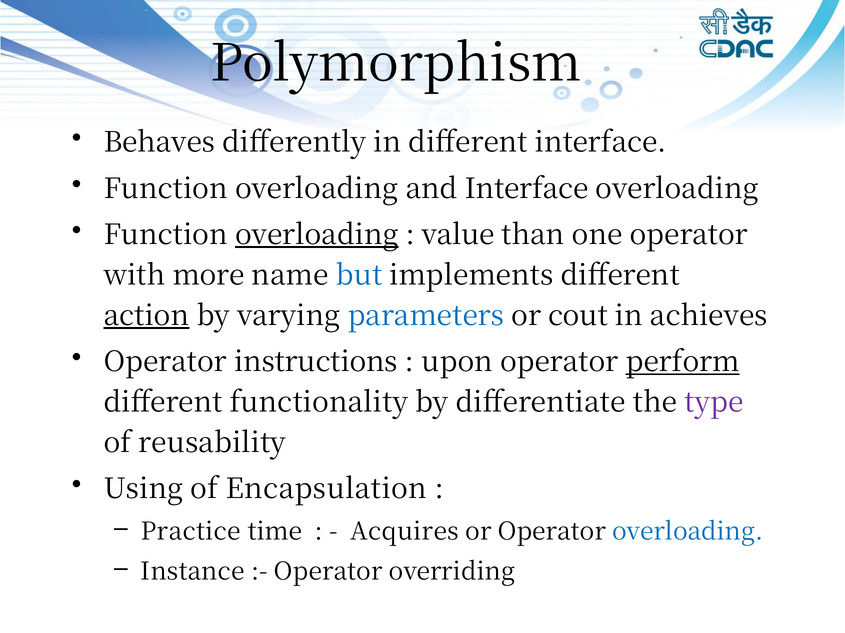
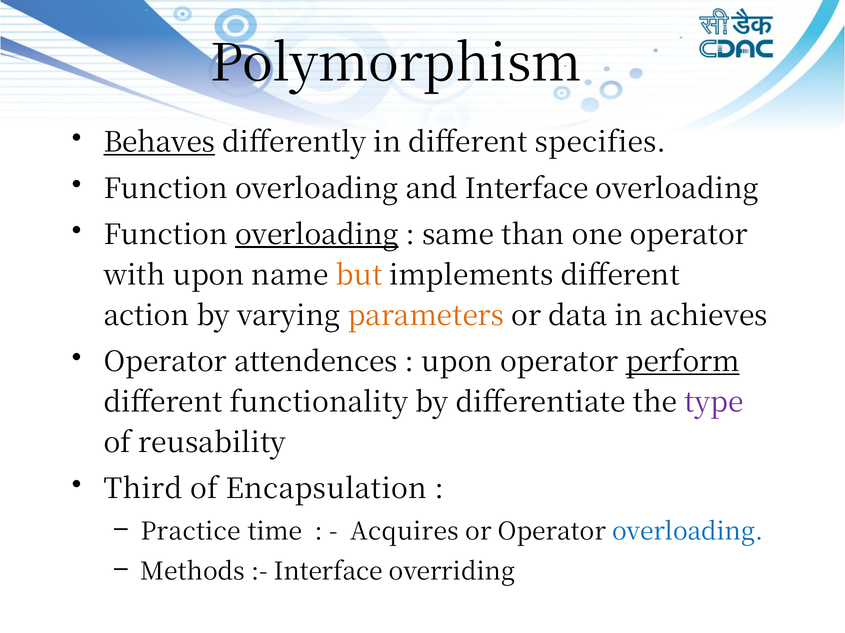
Behaves underline: none -> present (159, 143)
different interface: interface -> specifies (601, 143)
value: value -> same (458, 235)
with more: more -> upon (209, 276)
but colour: blue -> orange (359, 276)
action underline: present -> none (146, 316)
parameters colour: blue -> orange (426, 316)
cout: cout -> data (578, 316)
instructions: instructions -> attendences (316, 363)
Using: Using -> Third (143, 490)
Instance: Instance -> Methods (193, 572)
Operator: Operator -> Interface (328, 572)
